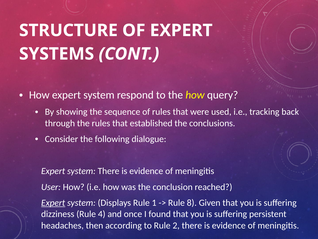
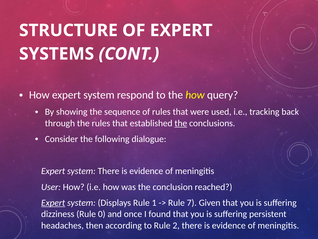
the underline: none -> present (181, 123)
8: 8 -> 7 (192, 202)
4: 4 -> 0 (102, 214)
